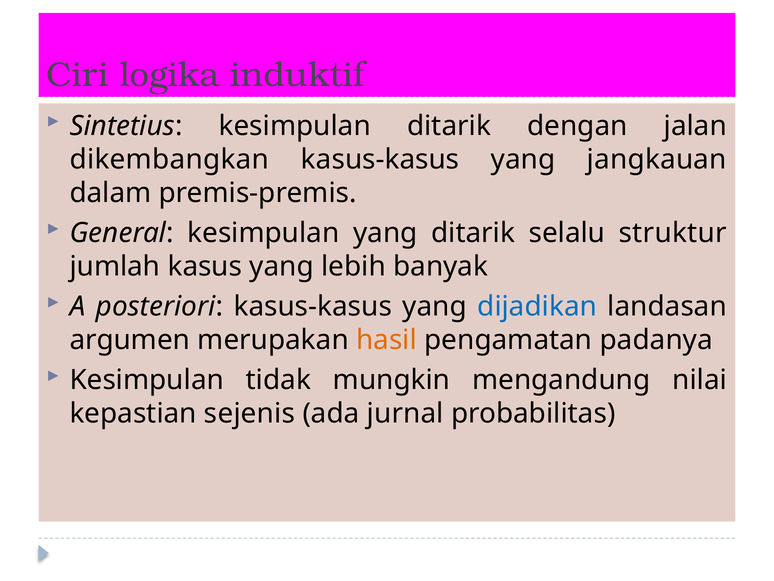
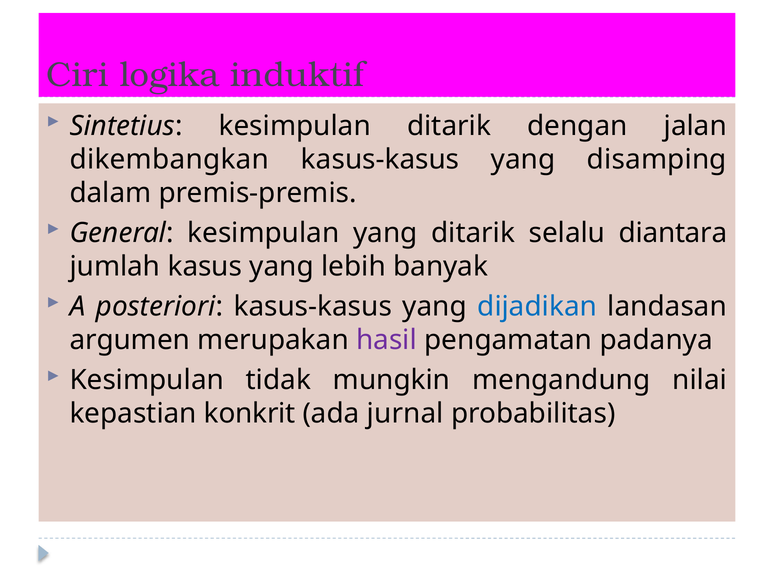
jangkauan: jangkauan -> disamping (657, 159)
struktur: struktur -> diantara (673, 233)
hasil colour: orange -> purple (387, 340)
sejenis: sejenis -> konkrit (250, 413)
